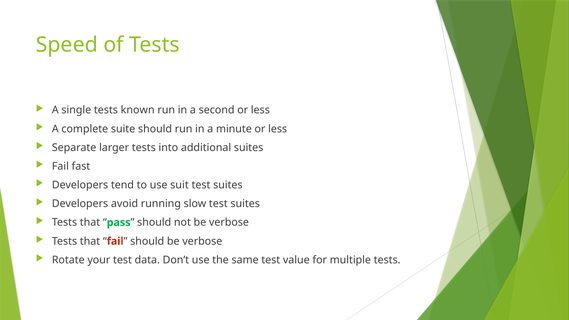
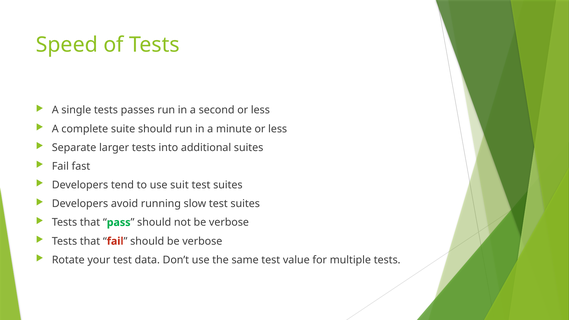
known: known -> passes (138, 110)
